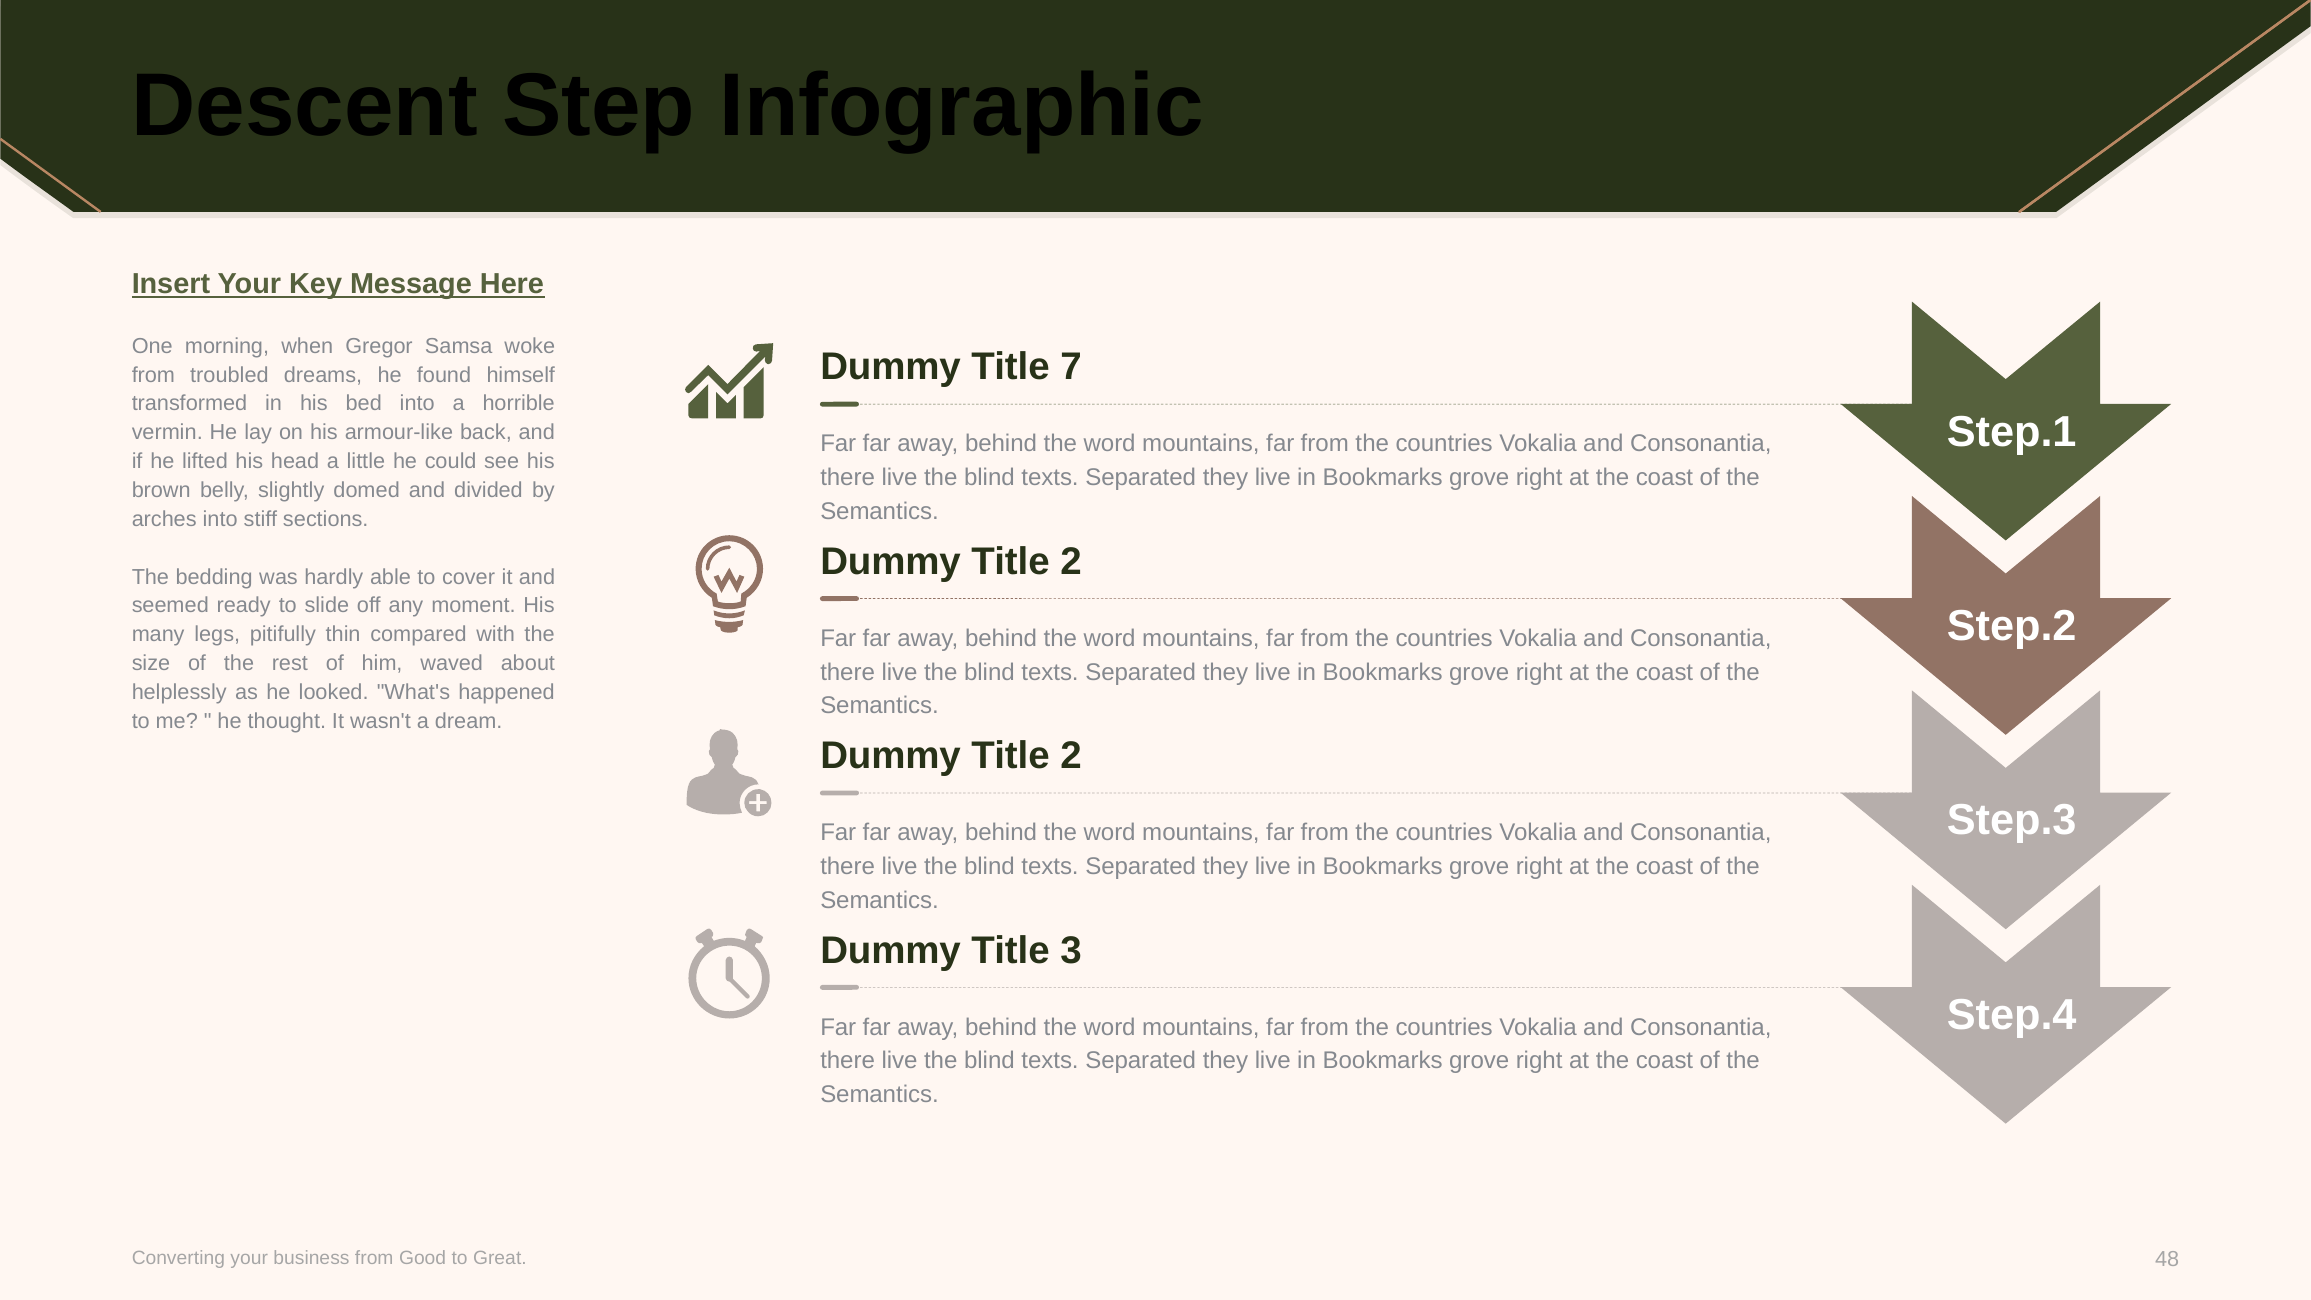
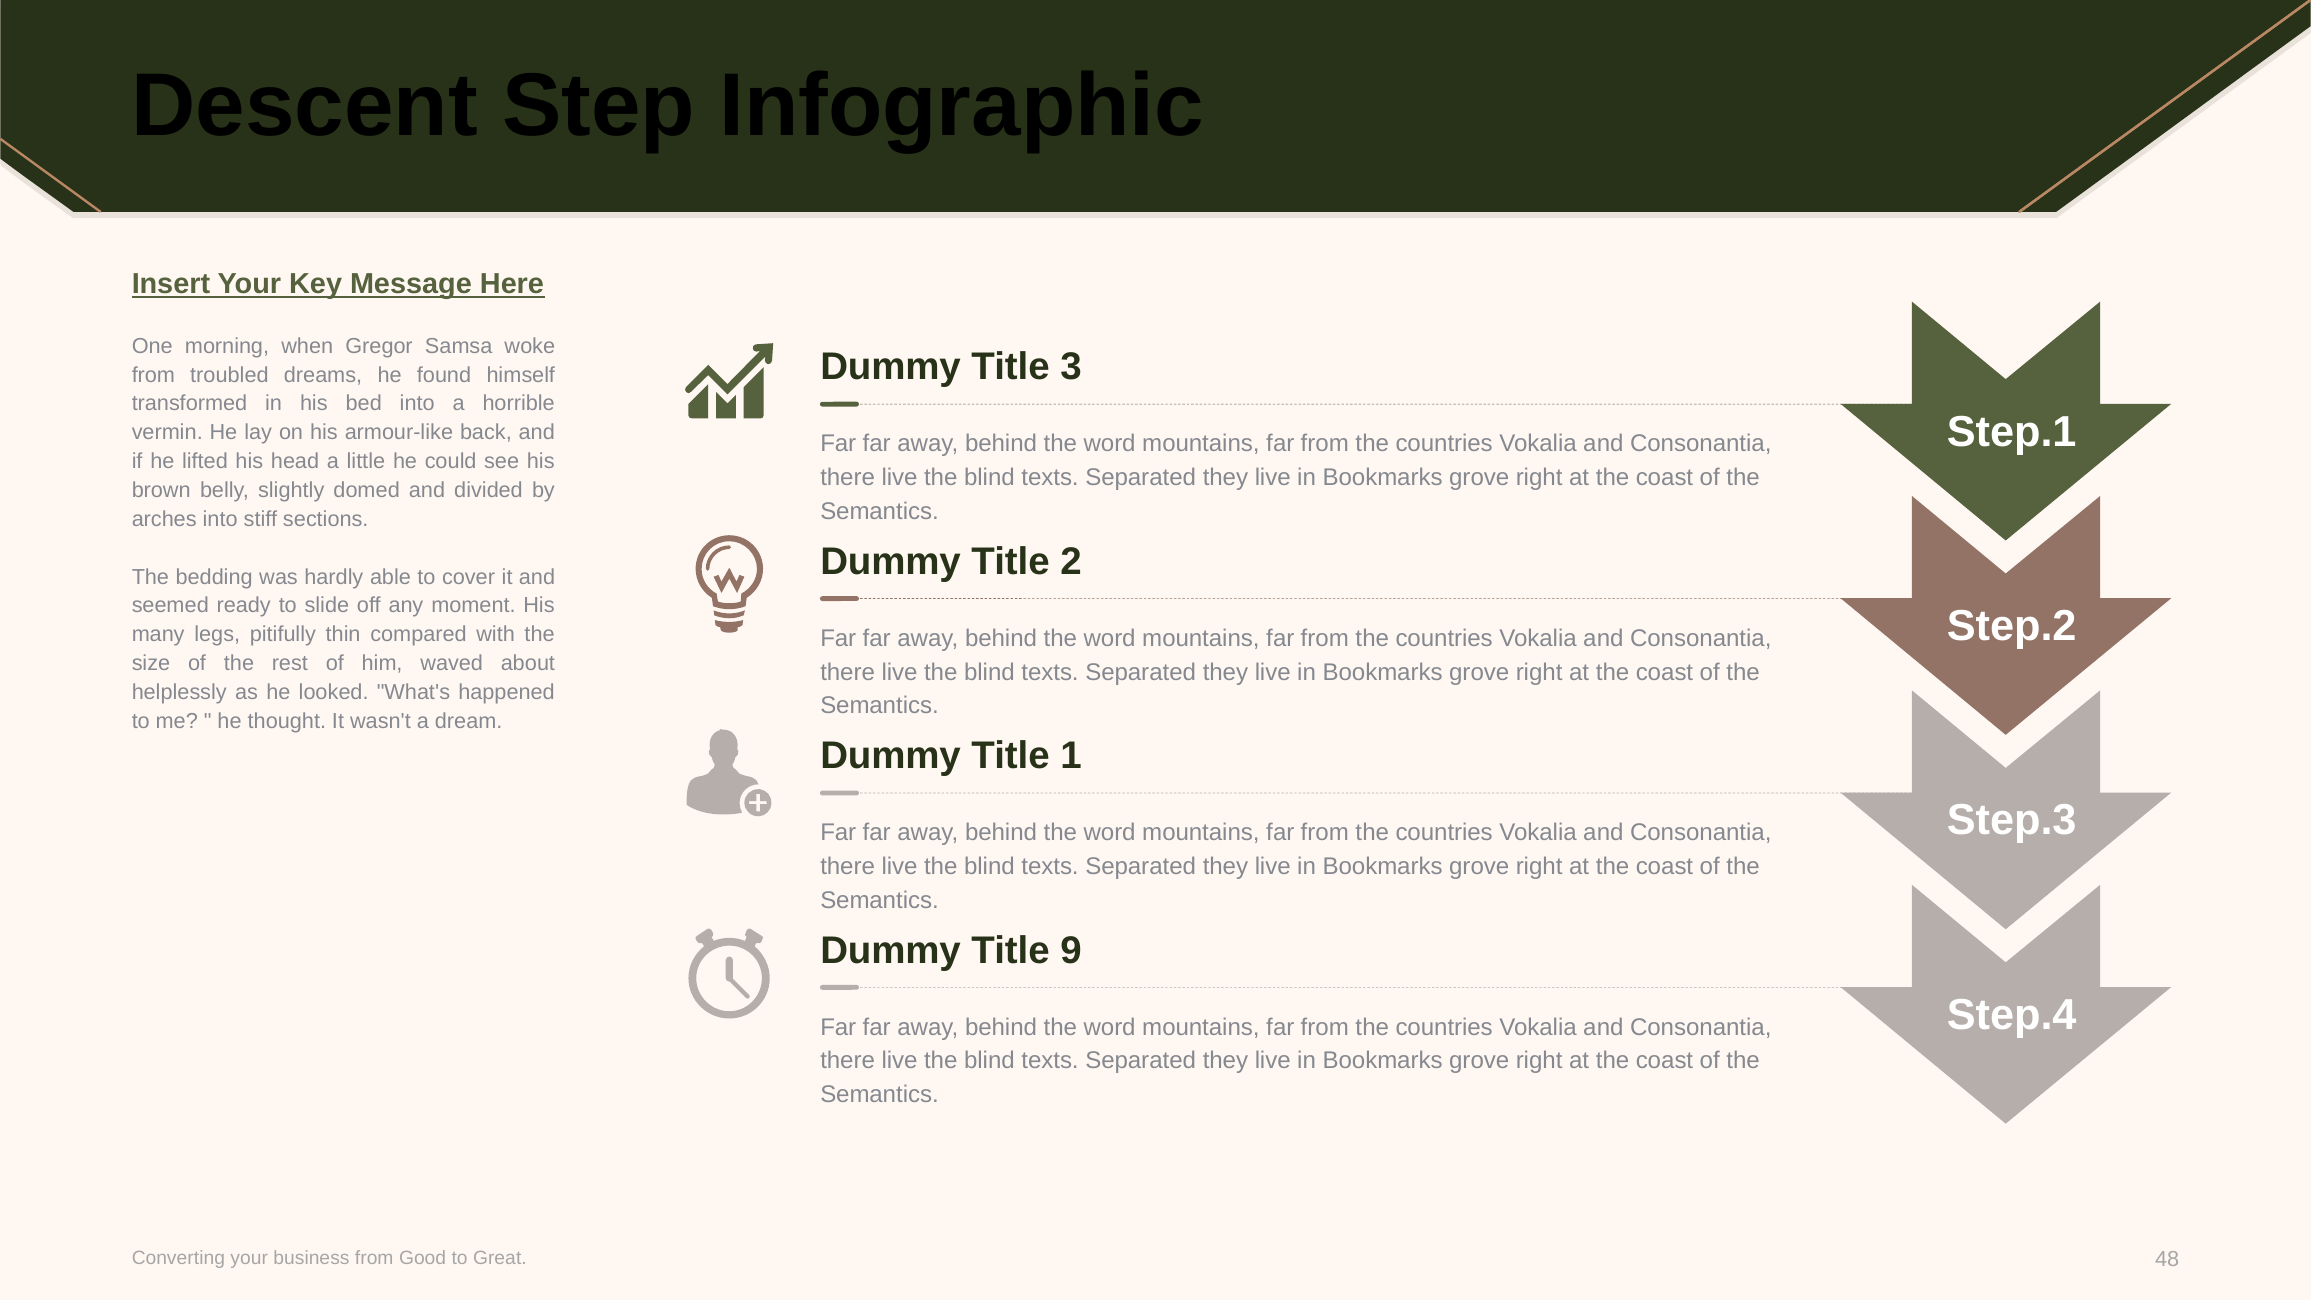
7: 7 -> 3 (1071, 367)
2: 2 -> 1 (1071, 756)
3: 3 -> 9 (1071, 950)
